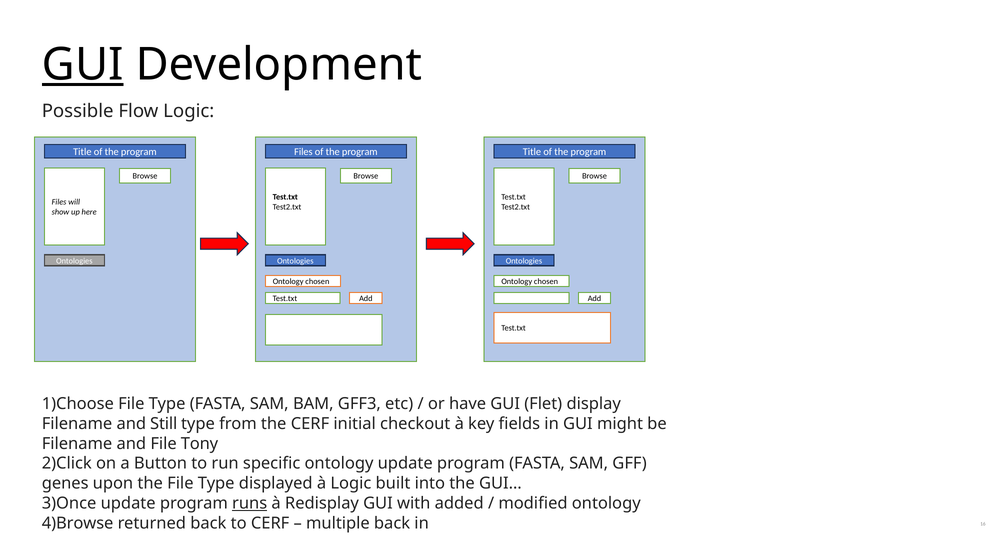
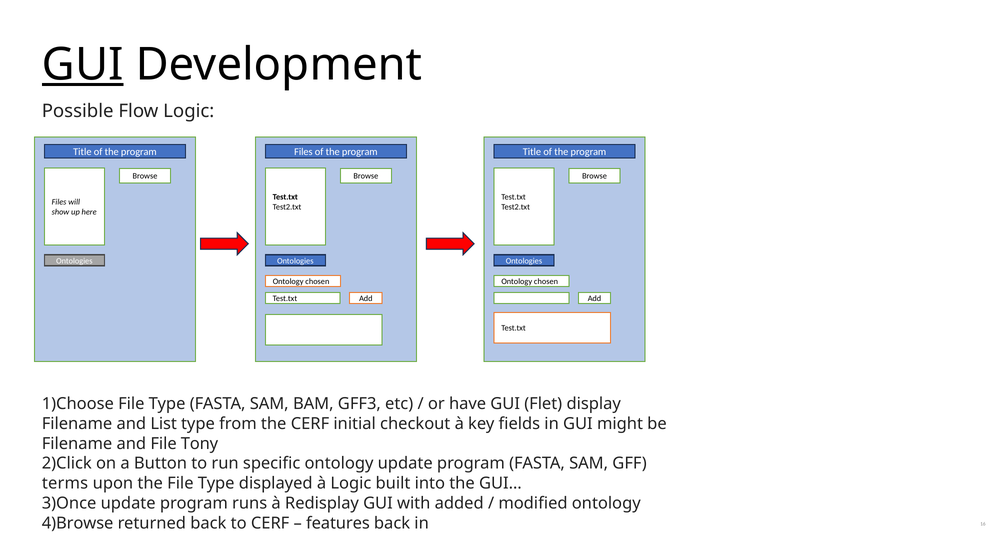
Still: Still -> List (164, 423)
genes: genes -> terms (65, 483)
runs underline: present -> none (250, 503)
multiple: multiple -> features (338, 523)
